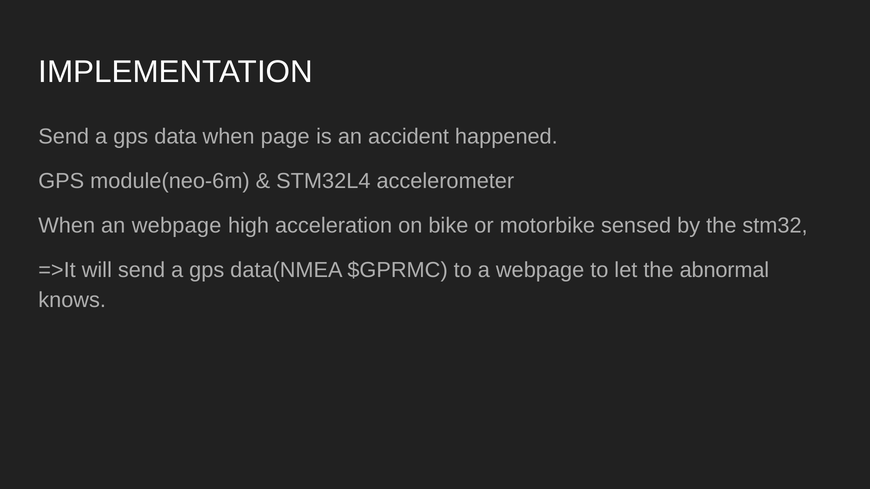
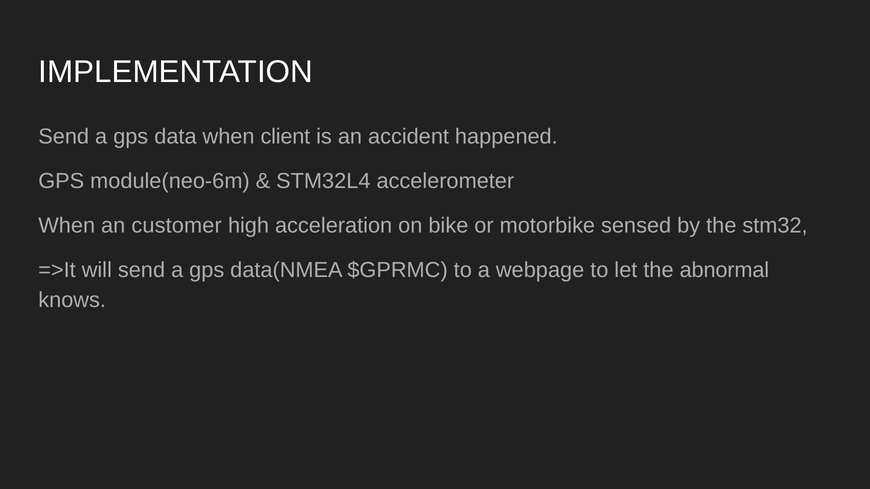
page: page -> client (285, 137)
an webpage: webpage -> customer (177, 226)
